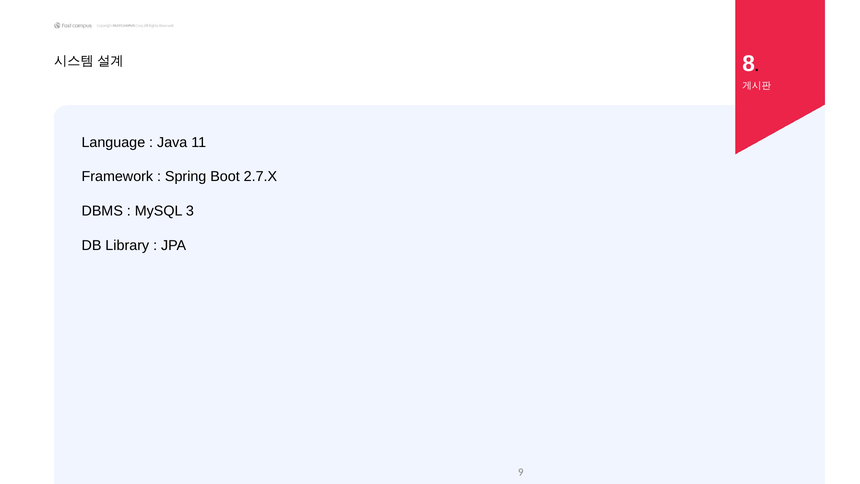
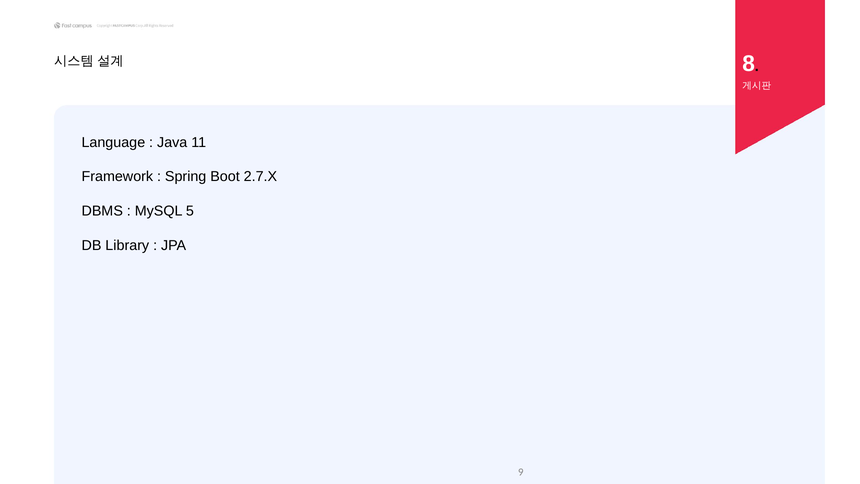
3: 3 -> 5 (190, 211)
